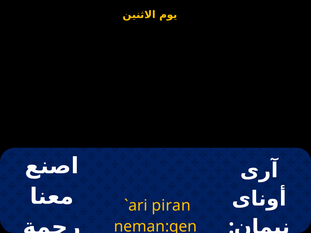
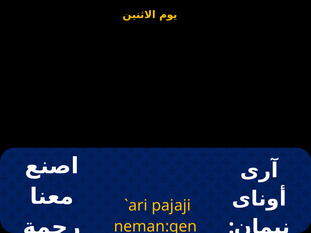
piran: piran -> pajaji (171, 206)
